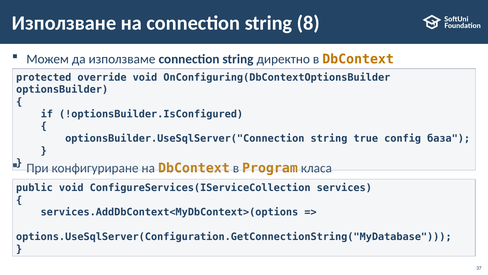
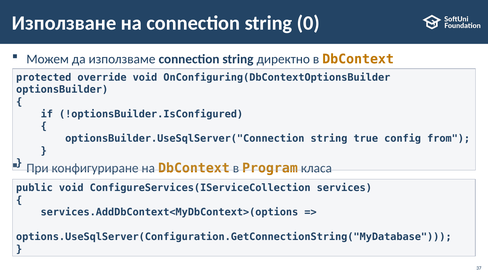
8: 8 -> 0 (308, 23)
база: база -> from (449, 138)
